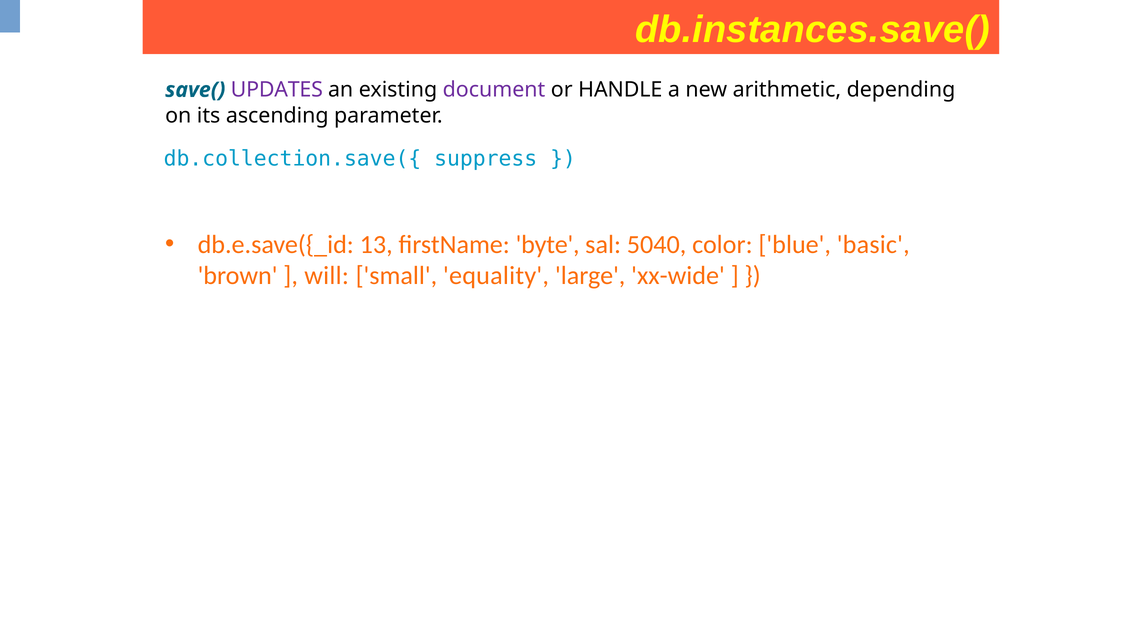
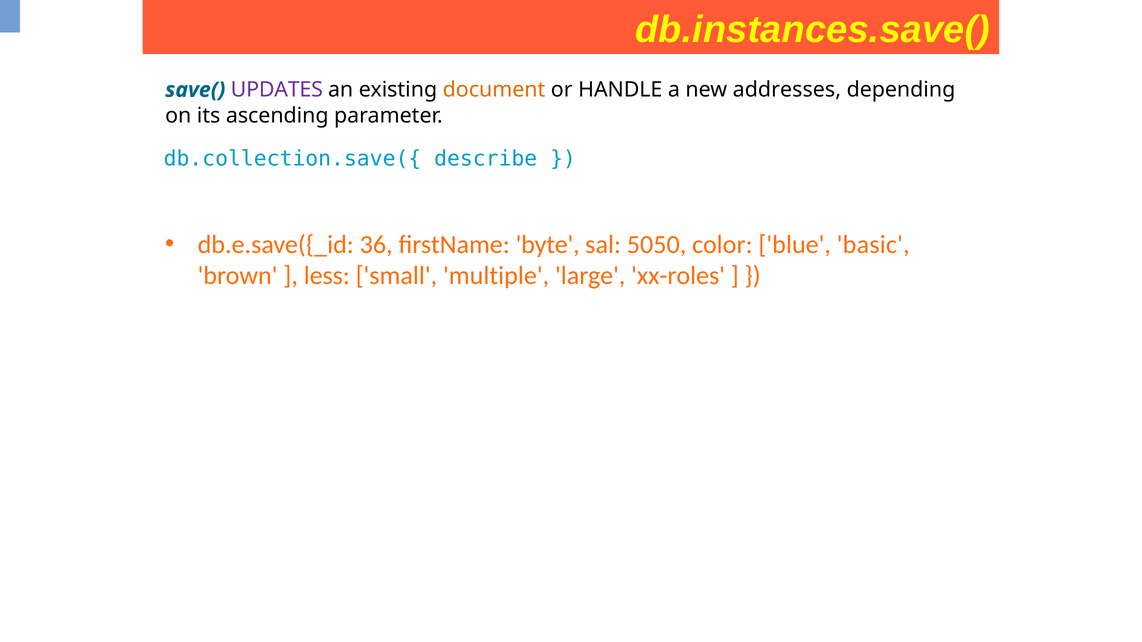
document colour: purple -> orange (494, 90)
arithmetic: arithmetic -> addresses (787, 90)
suppress: suppress -> describe (486, 159)
13: 13 -> 36 (376, 245)
5040: 5040 -> 5050 (657, 245)
will: will -> less (327, 276)
equality: equality -> multiple (496, 276)
xx-wide: xx-wide -> xx-roles (678, 276)
